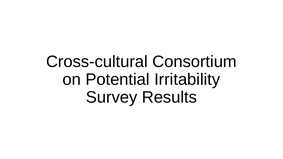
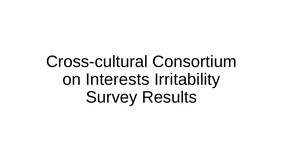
Potential: Potential -> Interests (117, 80)
